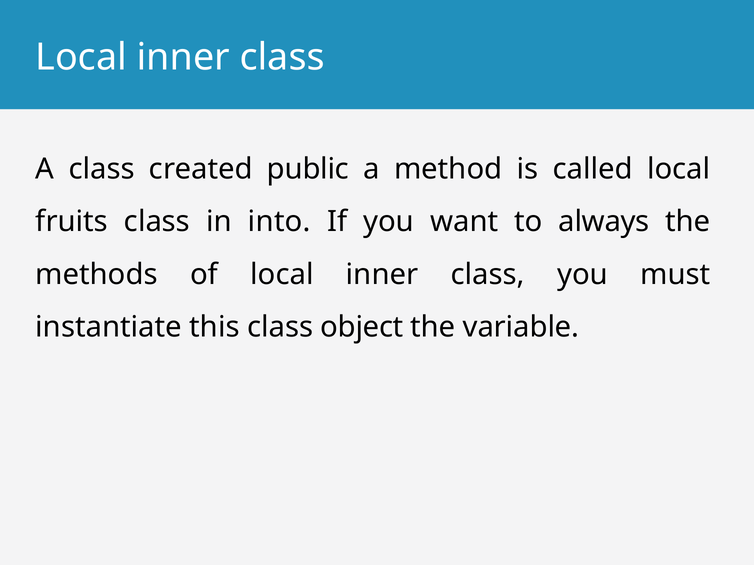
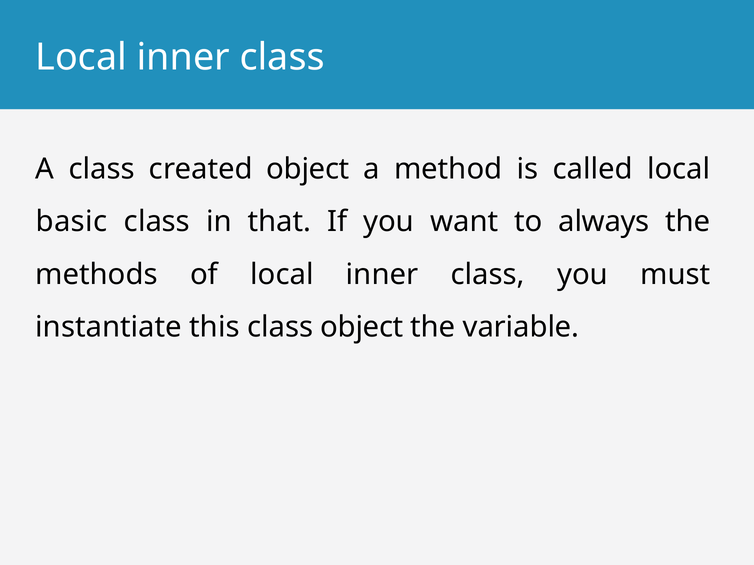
created public: public -> object (308, 169)
fruits: fruits -> basic (71, 222)
into: into -> that (280, 222)
